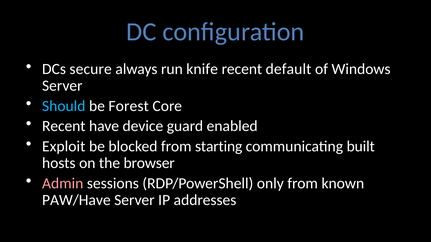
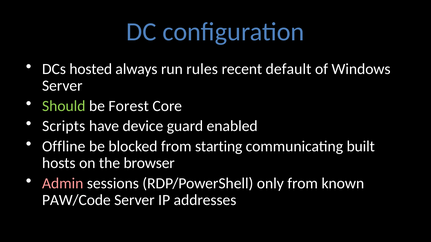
secure: secure -> hosted (91, 69)
knife: knife -> rules (202, 69)
Should colour: light blue -> light green (64, 106)
Recent: Recent -> Scripts (64, 126)
Exploit: Exploit -> Offline (64, 147)
PAW/Have: PAW/Have -> PAW/Code (76, 201)
